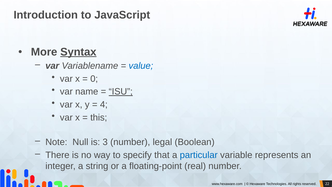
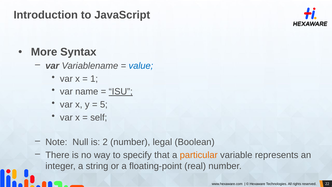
Syntax underline: present -> none (78, 52)
0: 0 -> 1 (94, 79)
4: 4 -> 5 (104, 104)
this: this -> self (99, 117)
3: 3 -> 2 (105, 142)
particular colour: blue -> orange (199, 155)
